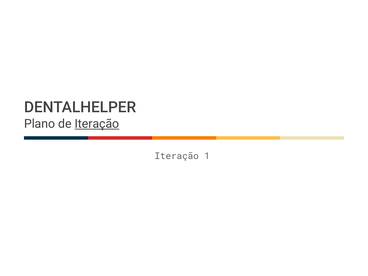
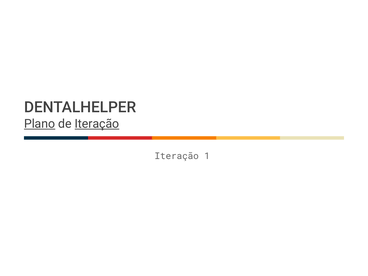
Plano underline: none -> present (40, 124)
